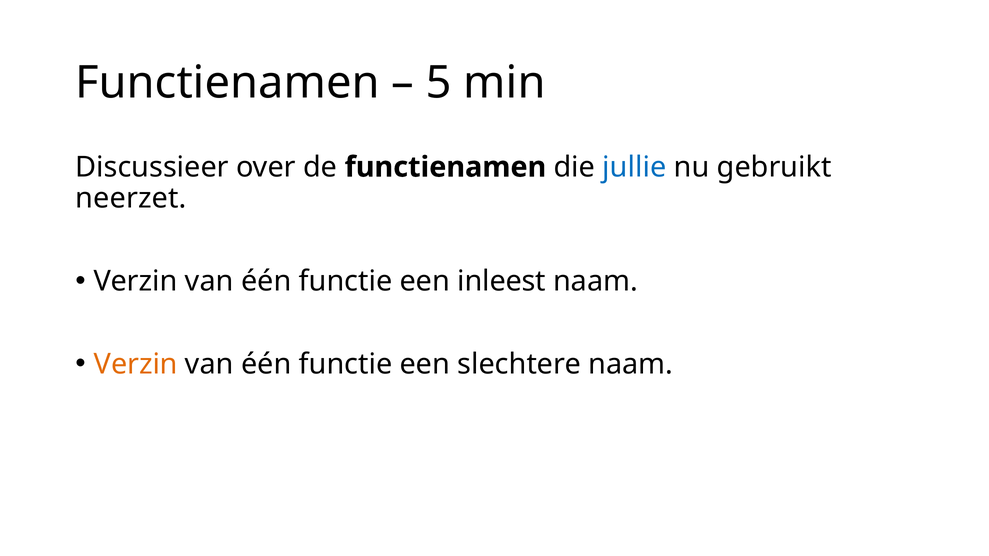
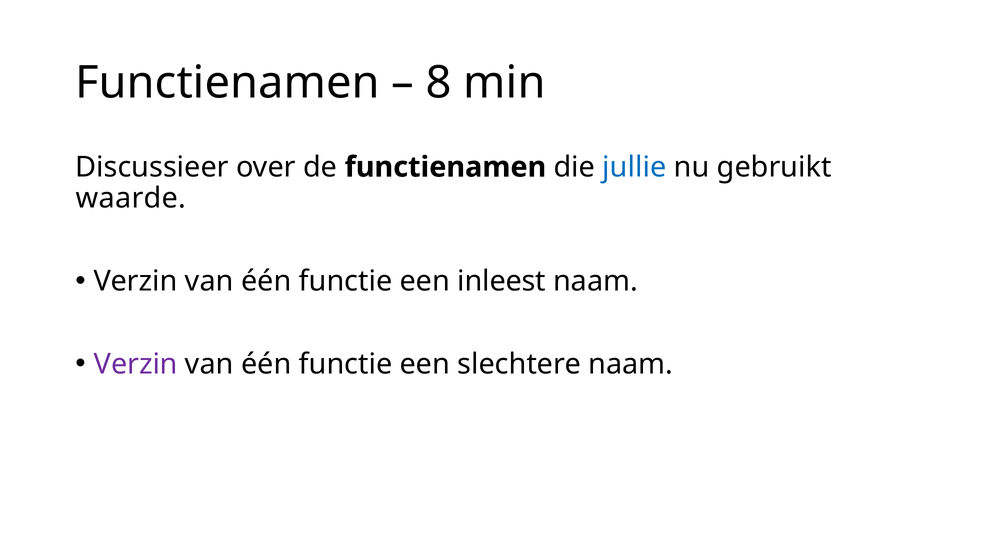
5: 5 -> 8 (439, 83)
neerzet: neerzet -> waarde (131, 198)
Verzin colour: orange -> purple (136, 364)
